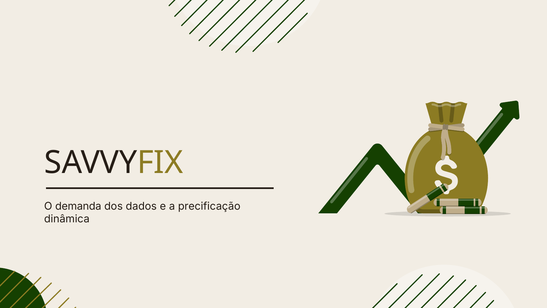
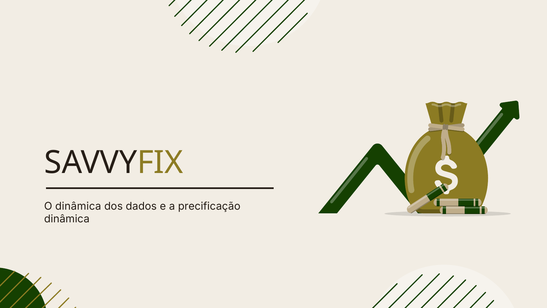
O demanda: demanda -> dinâmica (78, 206)
